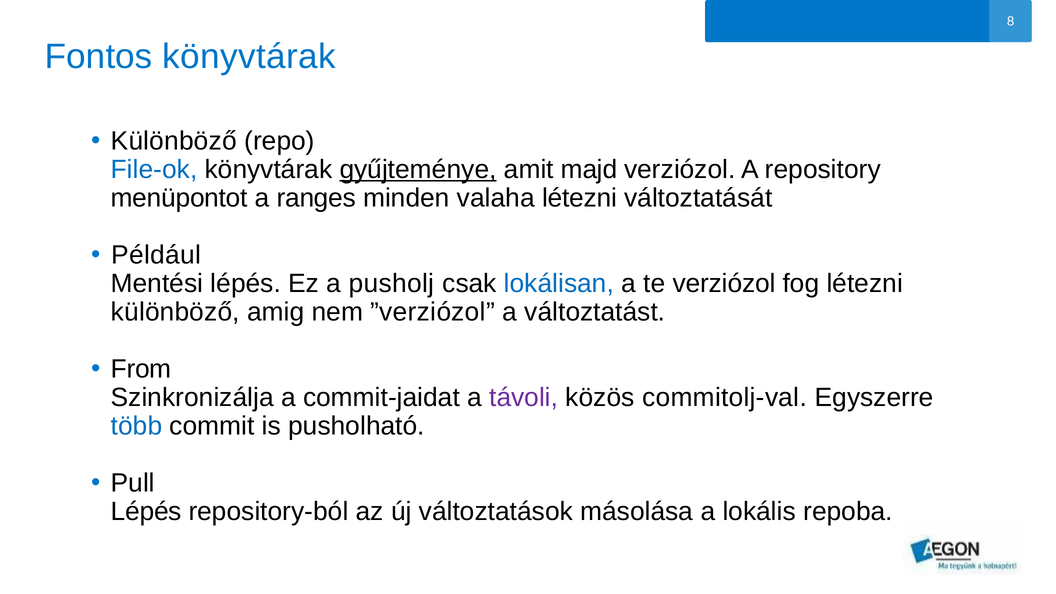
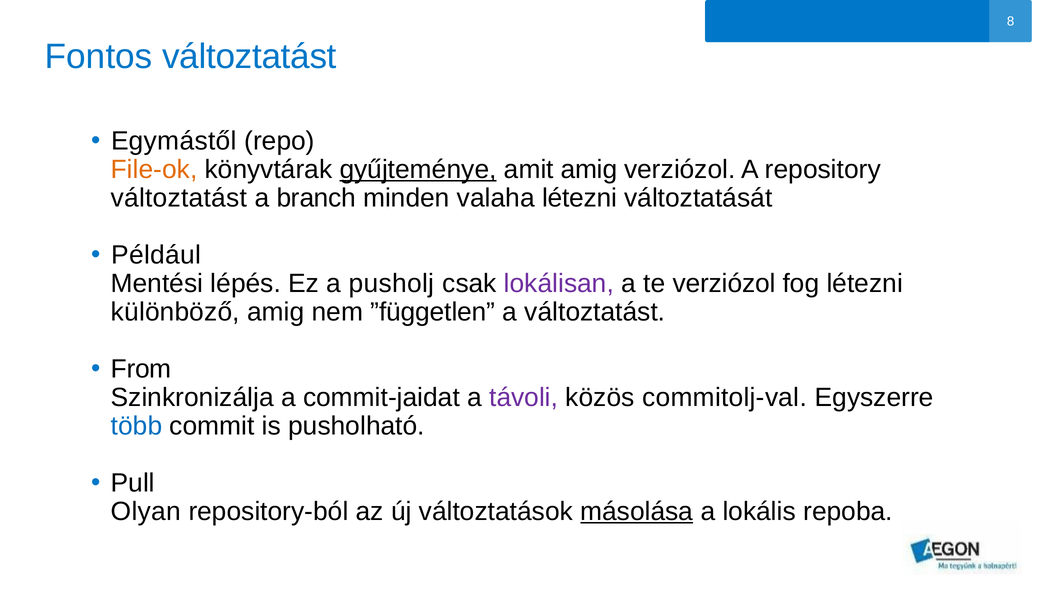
Fontos könyvtárak: könyvtárak -> változtatást (249, 57)
Különböző: Különböző -> Egymástől (174, 141)
File‑ok colour: blue -> orange (154, 169)
amit majd: majd -> amig (589, 169)
menüpontot: menüpontot -> változtatást (179, 198)
ranges: ranges -> branch (316, 198)
lokálisan colour: blue -> purple (559, 283)
”verziózol: ”verziózol -> ”független (433, 312)
Lépés: Lépés -> Olyan (146, 511)
másolása underline: none -> present (637, 511)
